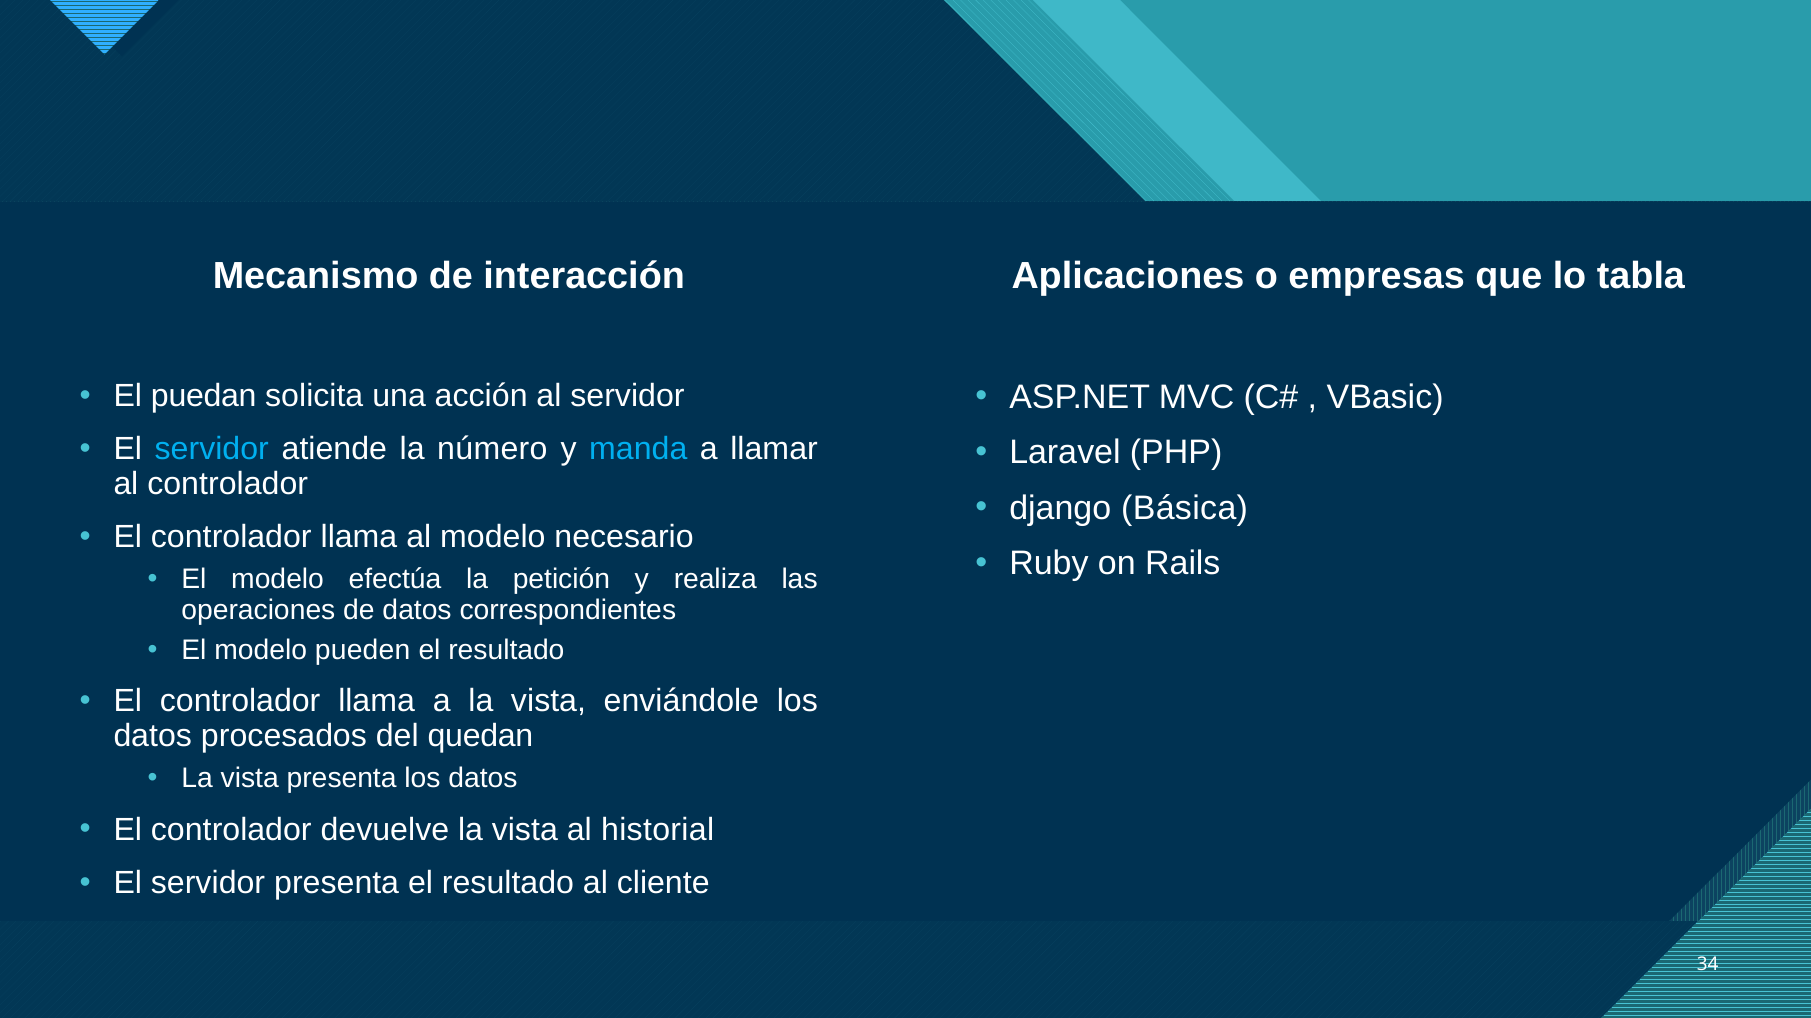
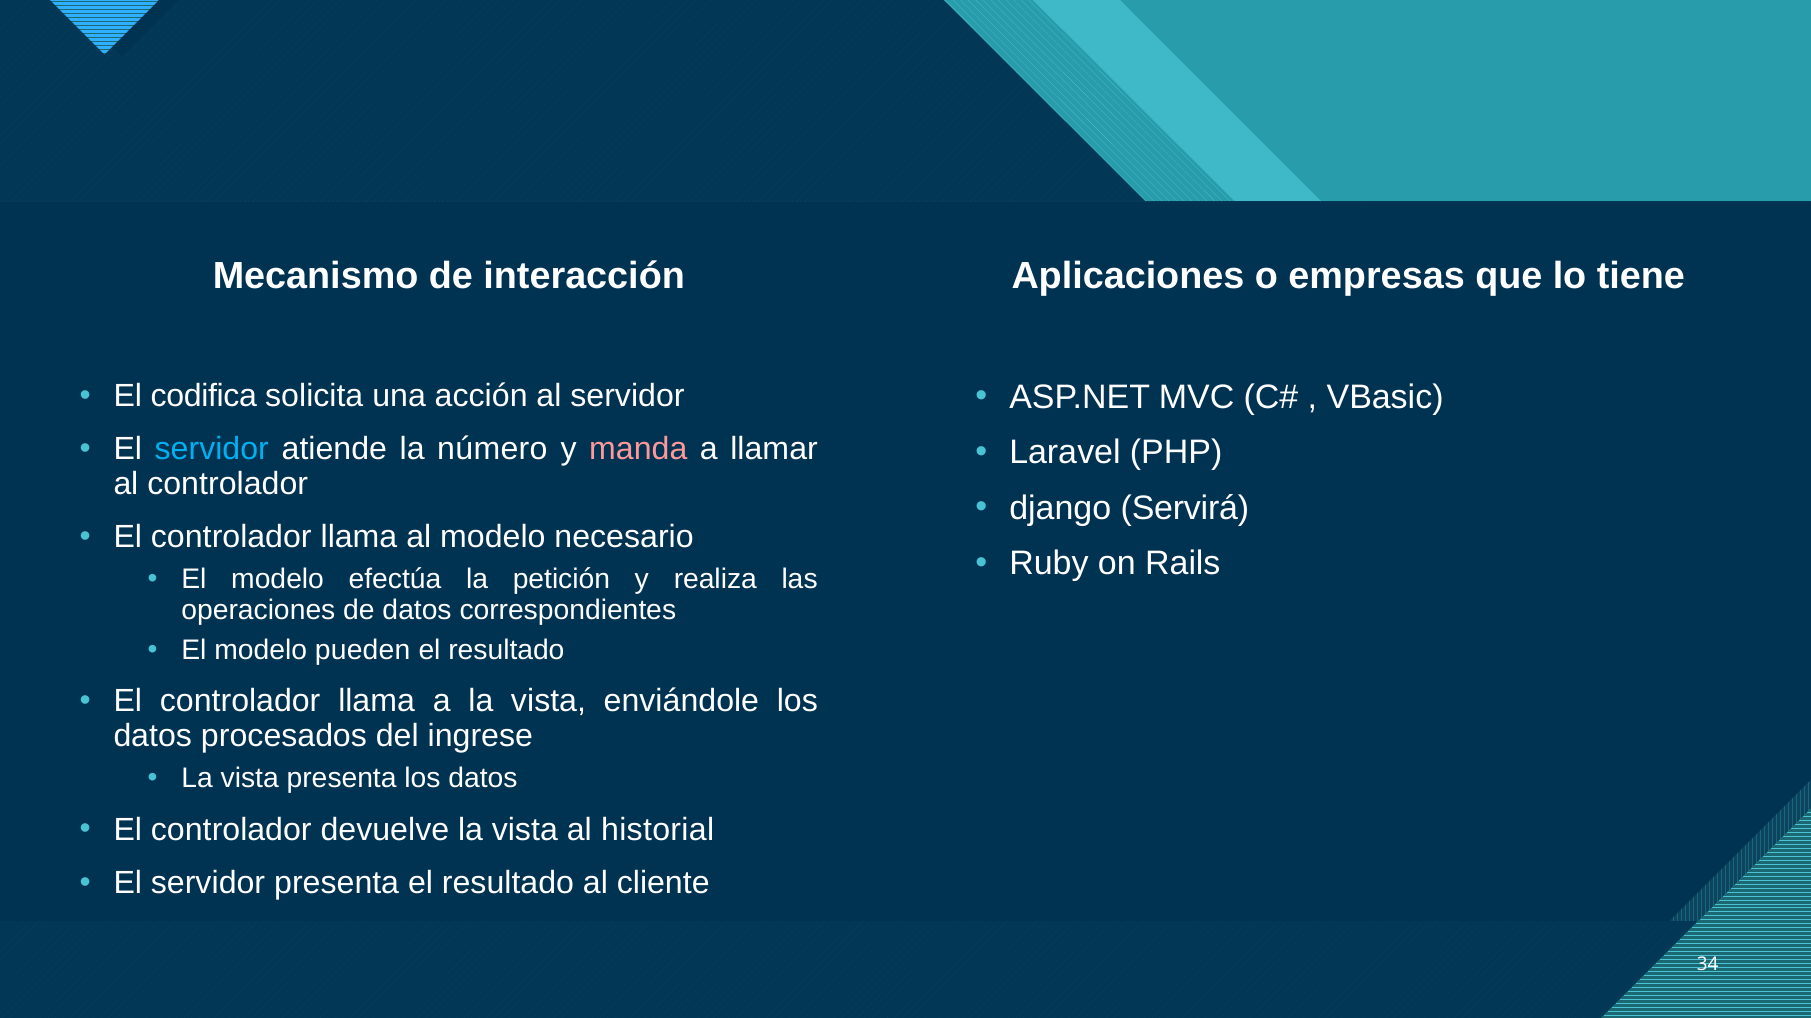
tabla: tabla -> tiene (1641, 277)
puedan: puedan -> codifica (204, 396)
manda colour: light blue -> pink (638, 450)
Básica: Básica -> Servirá (1185, 508)
quedan: quedan -> ingrese (480, 736)
